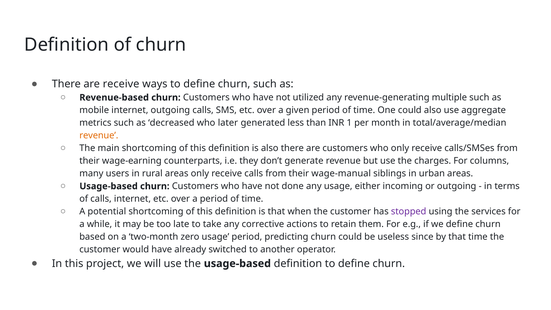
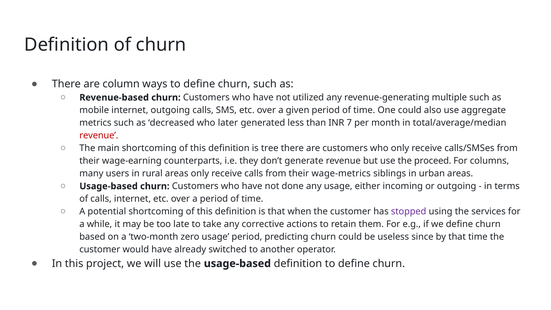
are receive: receive -> column (121, 84)
1: 1 -> 7 (349, 123)
revenue colour: orange -> red (99, 136)
is also: also -> tree (270, 148)
charges: charges -> proceed (433, 161)
wage-manual: wage-manual -> wage-metrics (341, 174)
